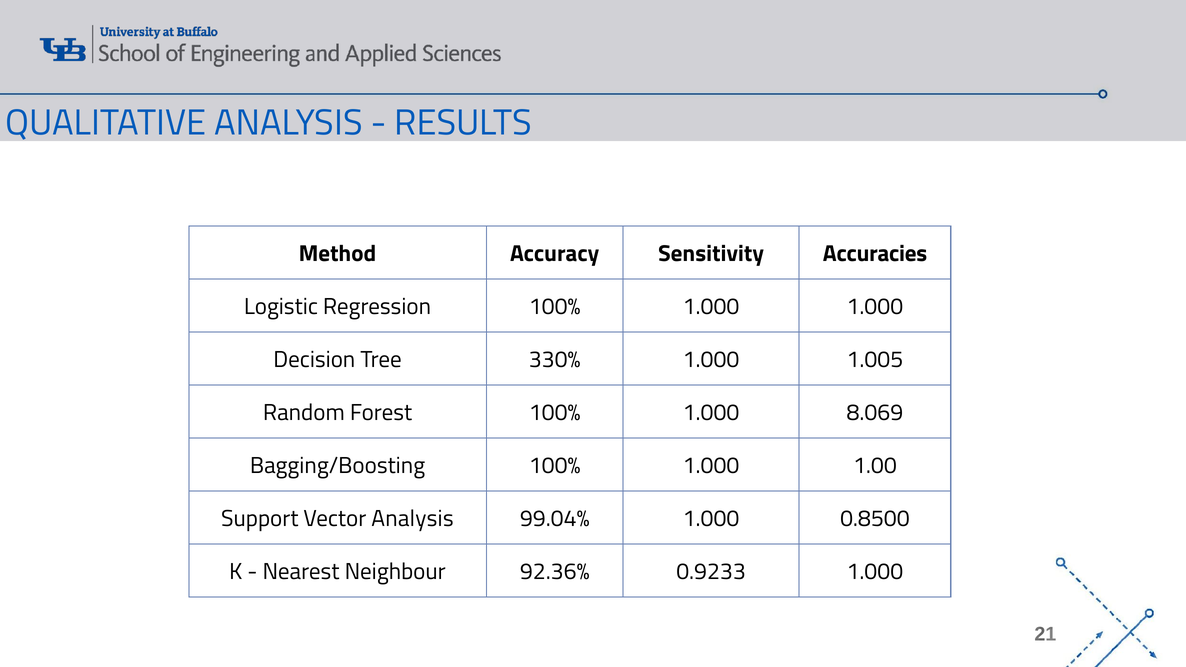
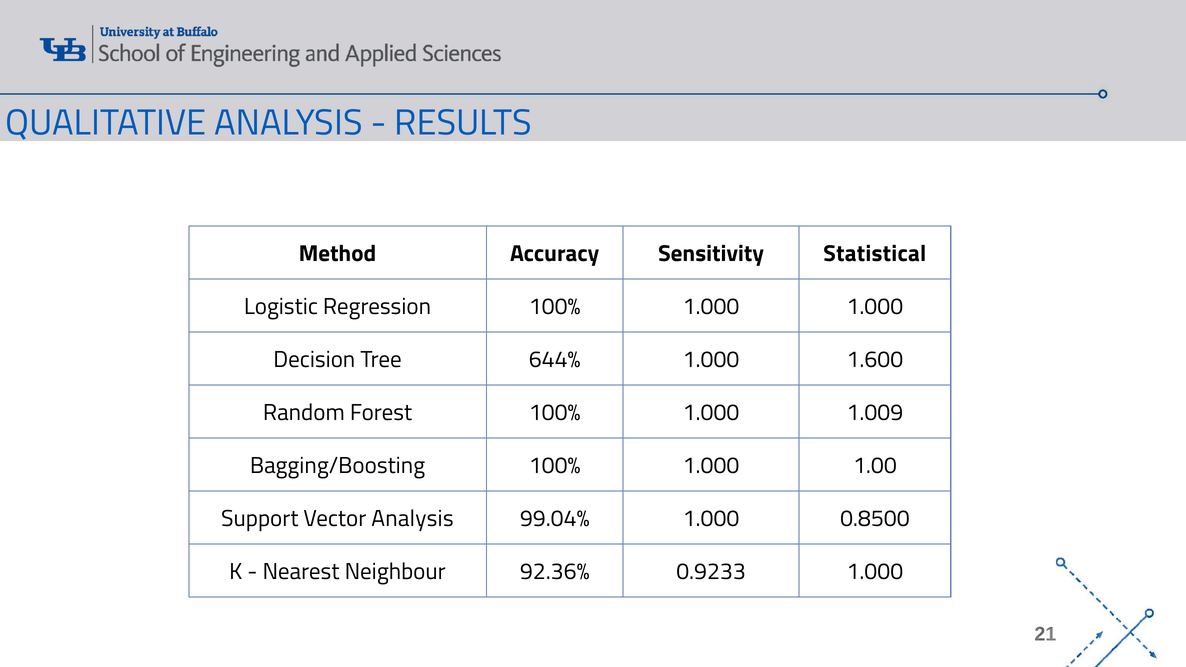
Accuracies: Accuracies -> Statistical (875, 254)
330%: 330% -> 644% (555, 360)
1.005: 1.005 -> 1.600 (875, 360)
8.069: 8.069 -> 1.009 (875, 413)
